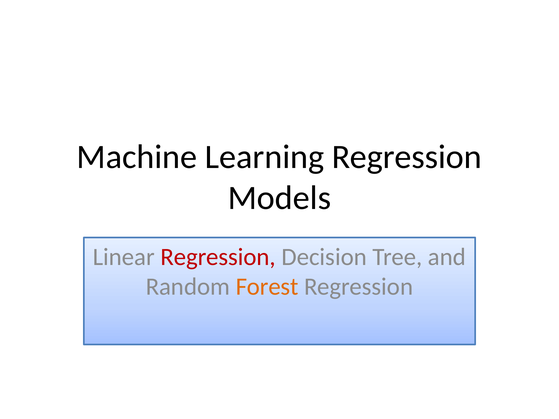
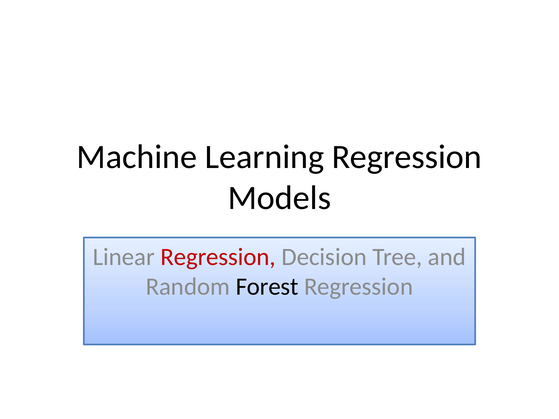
Forest colour: orange -> black (267, 287)
